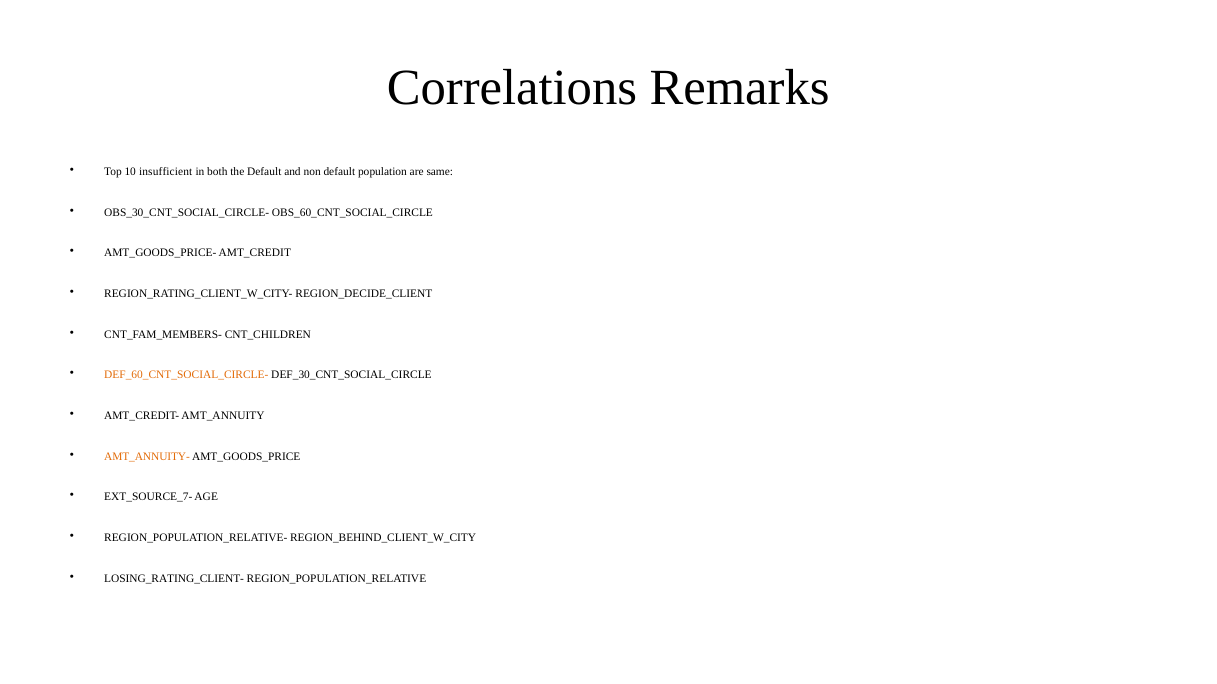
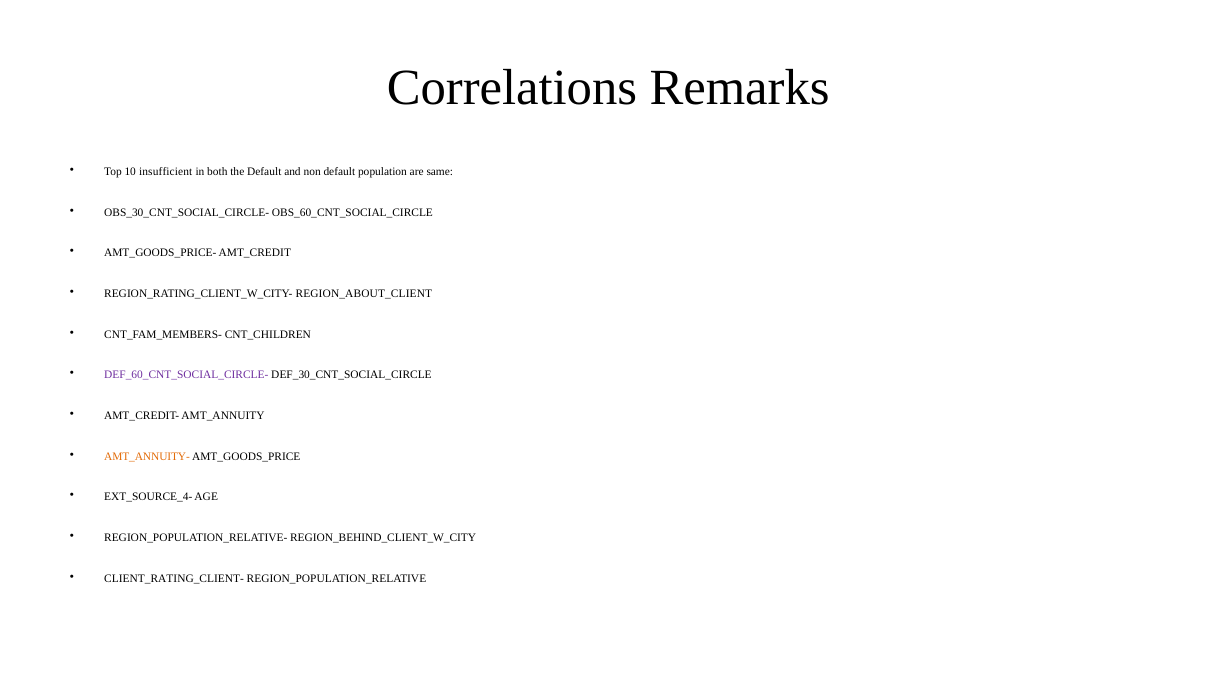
REGION_DECIDE_CLIENT: REGION_DECIDE_CLIENT -> REGION_ABOUT_CLIENT (364, 294)
DEF_60_CNT_SOCIAL_CIRCLE- colour: orange -> purple (186, 375)
EXT_SOURCE_7-: EXT_SOURCE_7- -> EXT_SOURCE_4- (148, 497)
LOSING_RATING_CLIENT-: LOSING_RATING_CLIENT- -> CLIENT_RATING_CLIENT- (174, 579)
